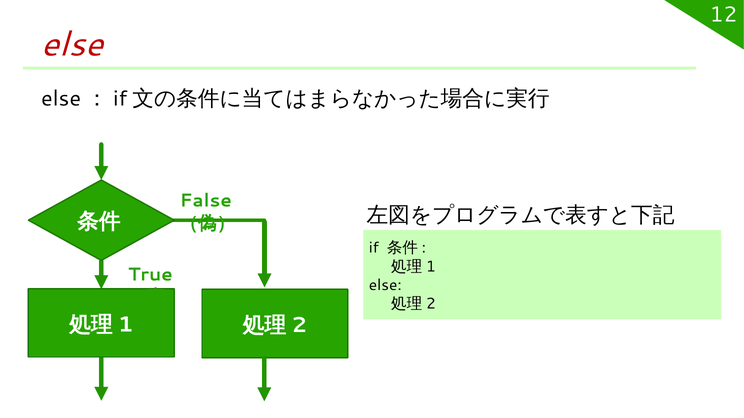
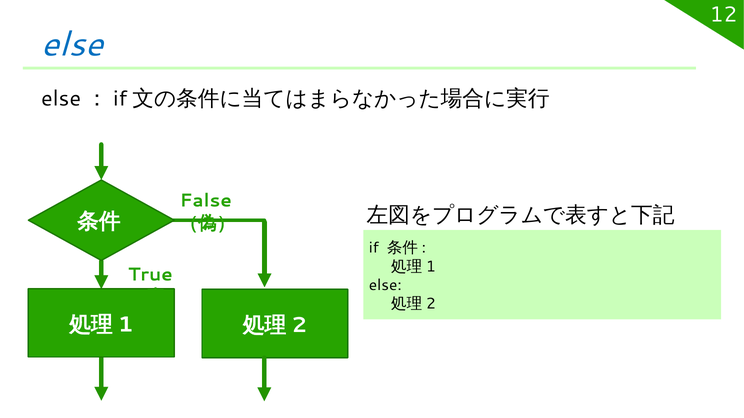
else colour: red -> blue (72, 45)
